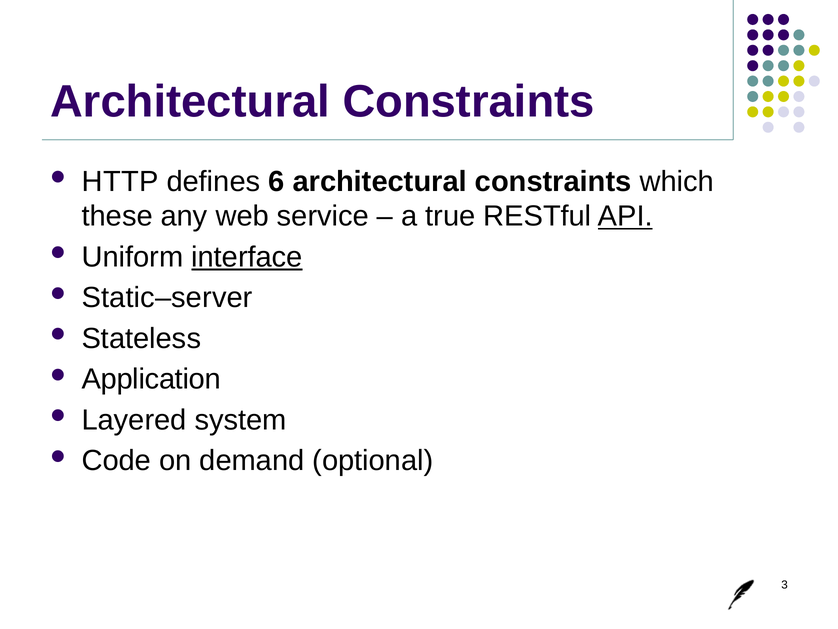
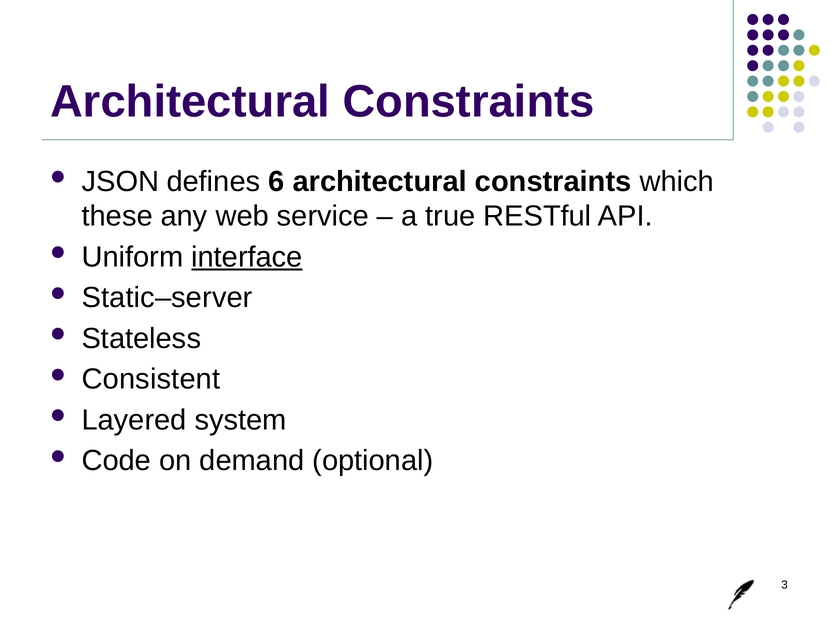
HTTP: HTTP -> JSON (120, 181)
API underline: present -> none (625, 216)
Application: Application -> Consistent (151, 379)
